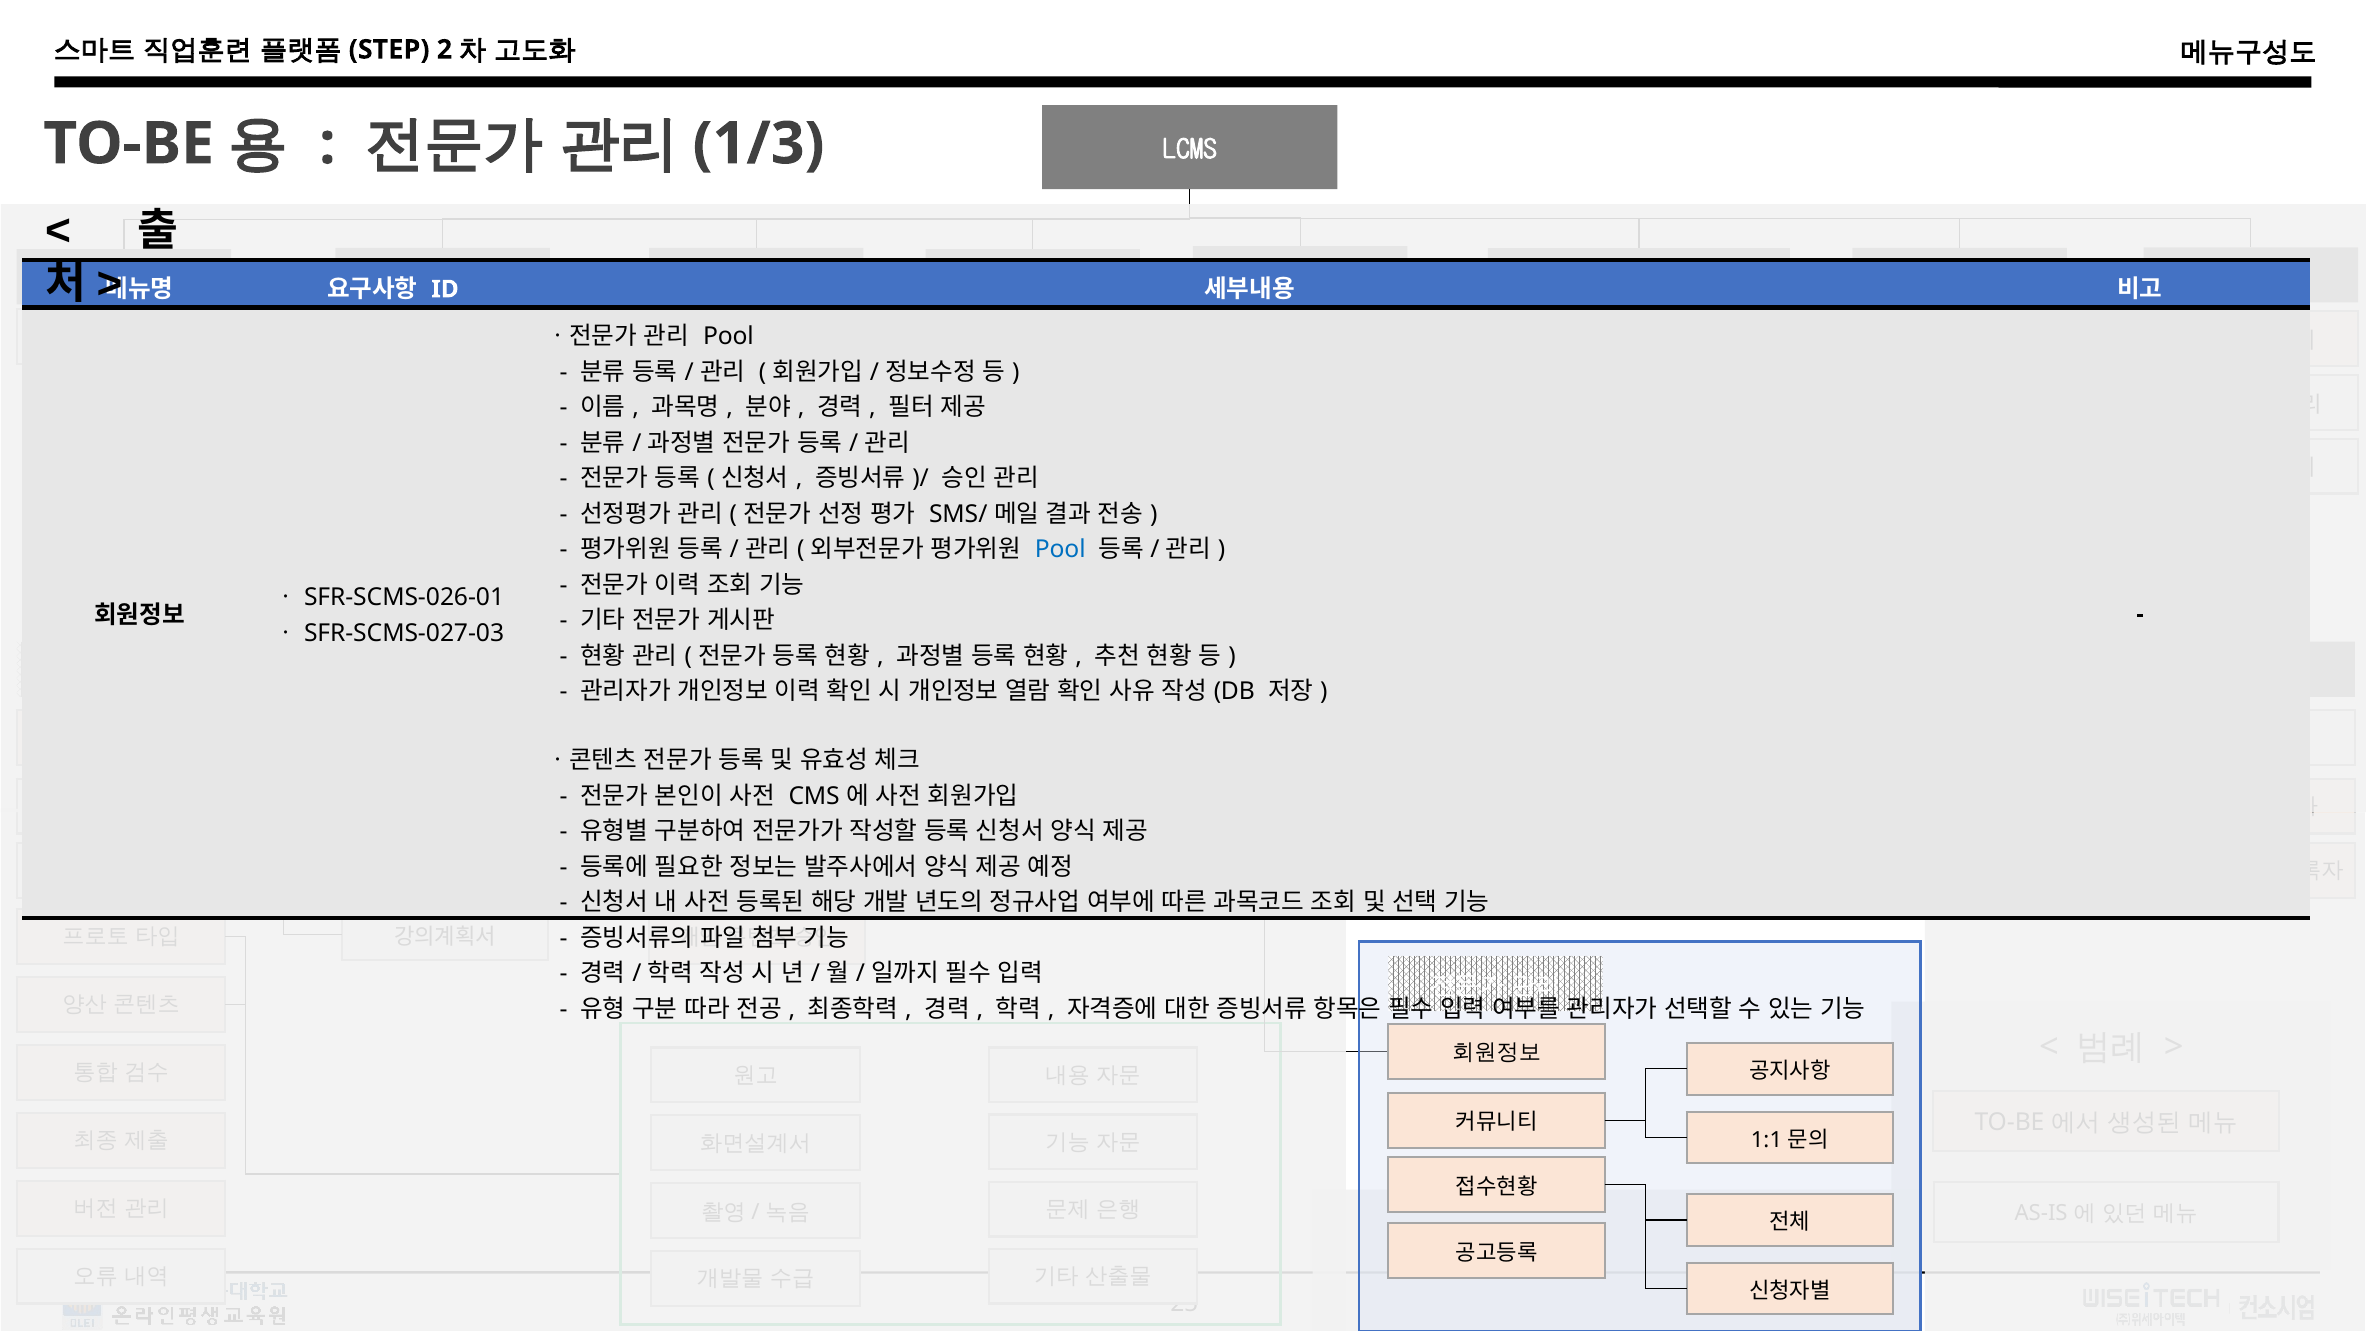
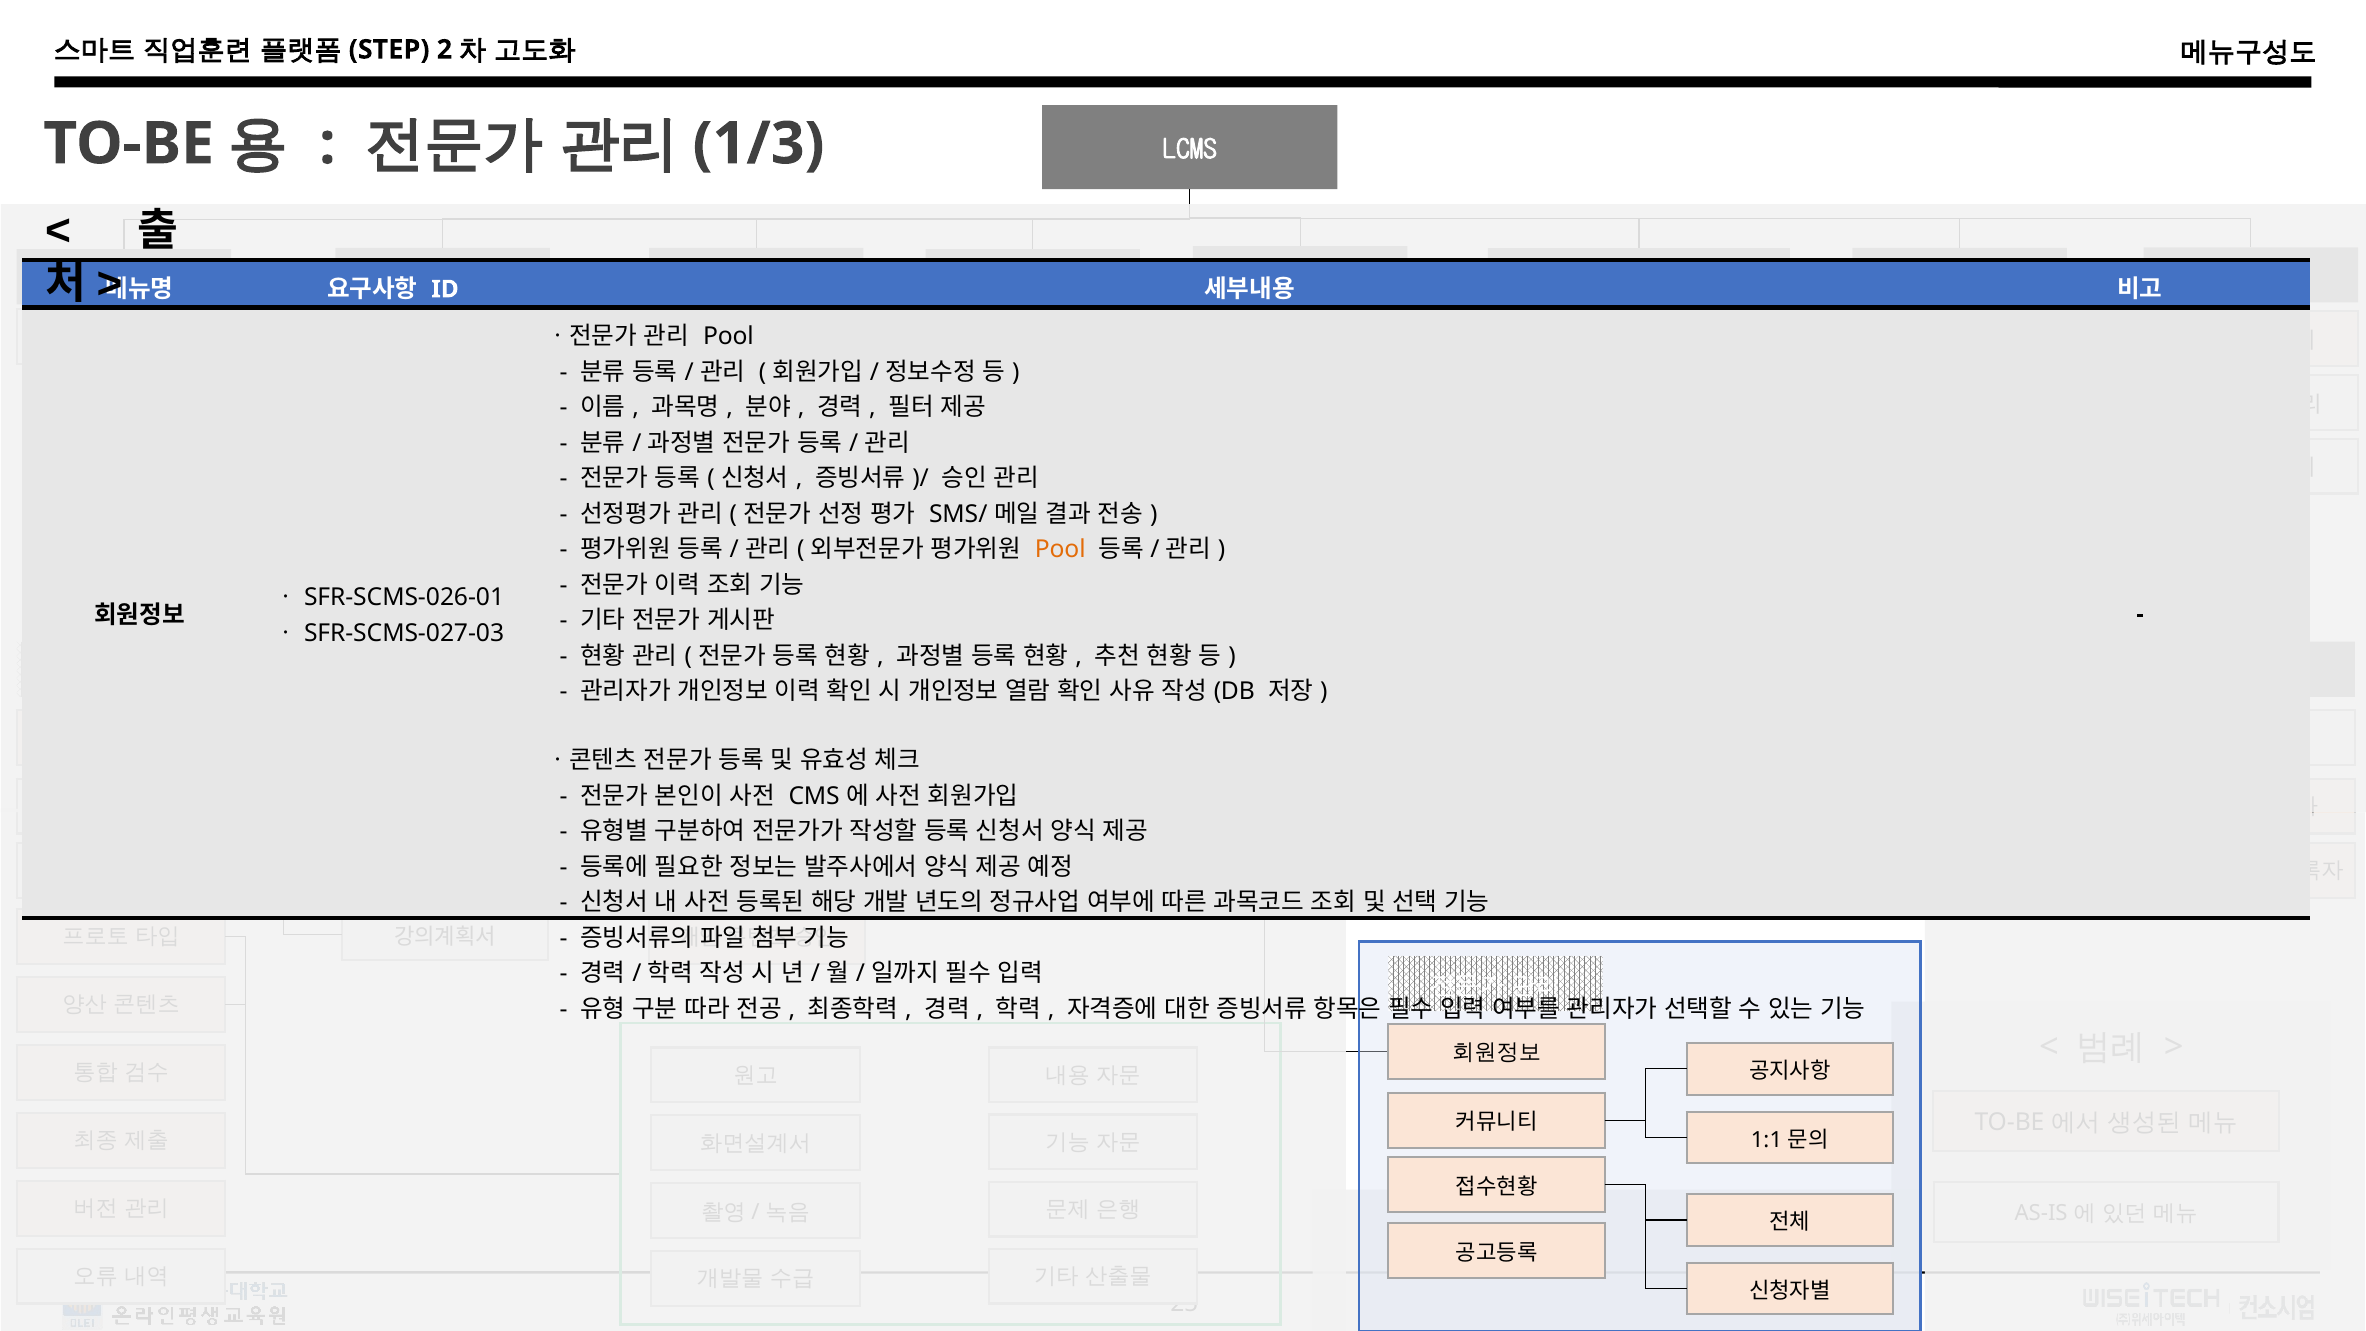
Pool colour: blue -> orange (1060, 550)
